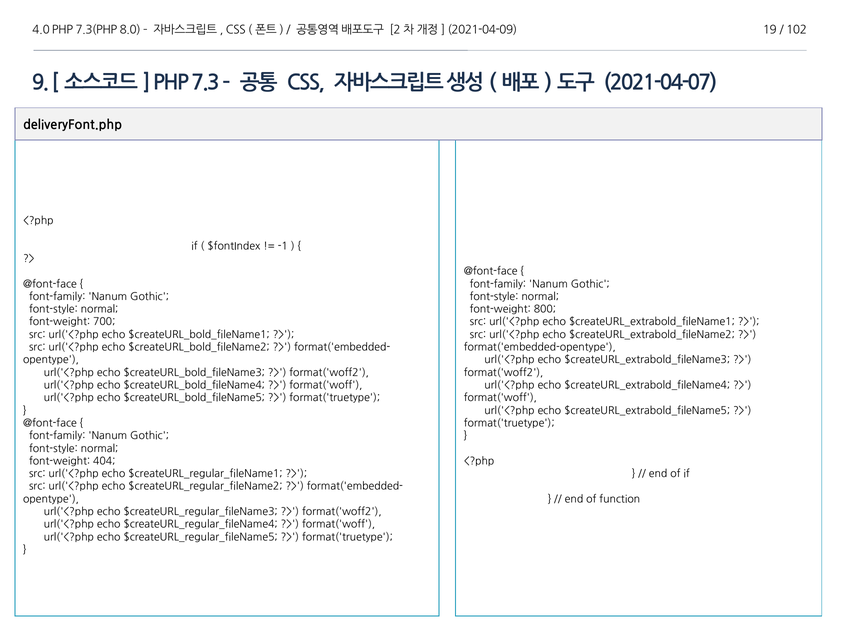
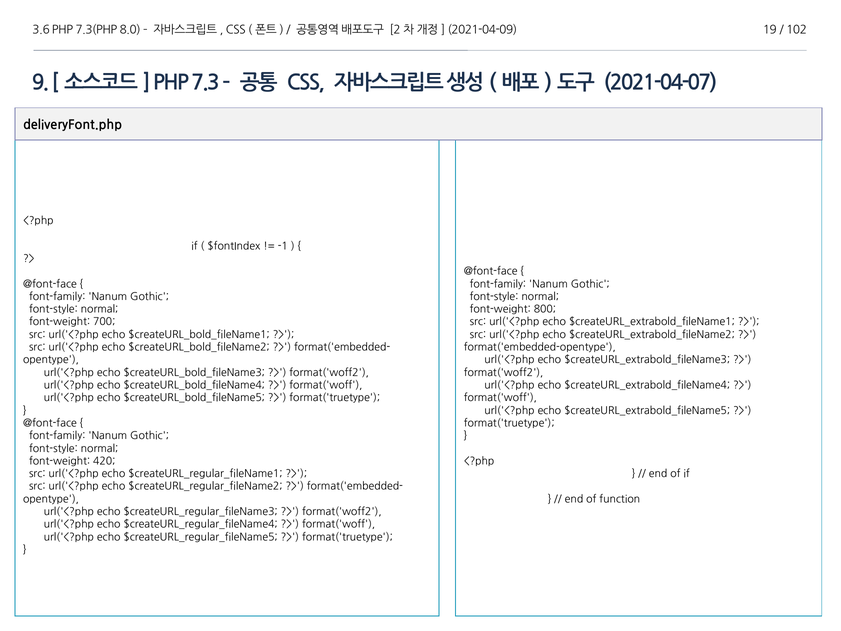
4.0: 4.0 -> 3.6 (41, 30)
404: 404 -> 420 (104, 461)
